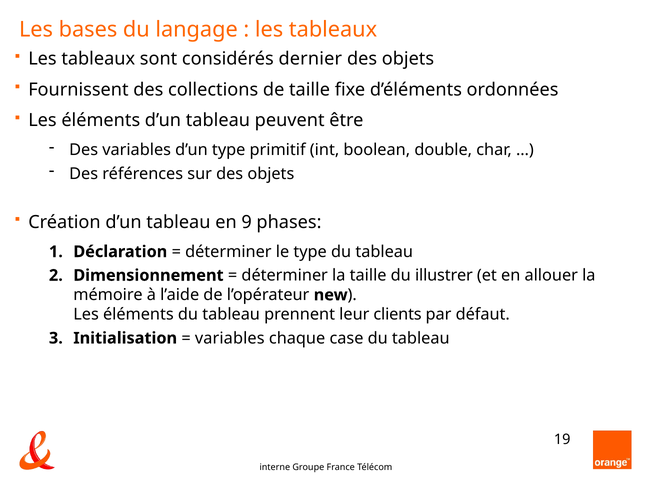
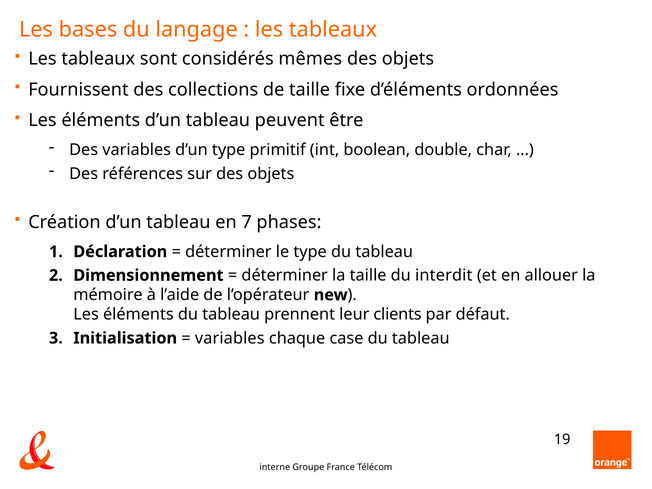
dernier: dernier -> mêmes (310, 59)
9: 9 -> 7 (247, 222)
illustrer: illustrer -> interdit (444, 275)
